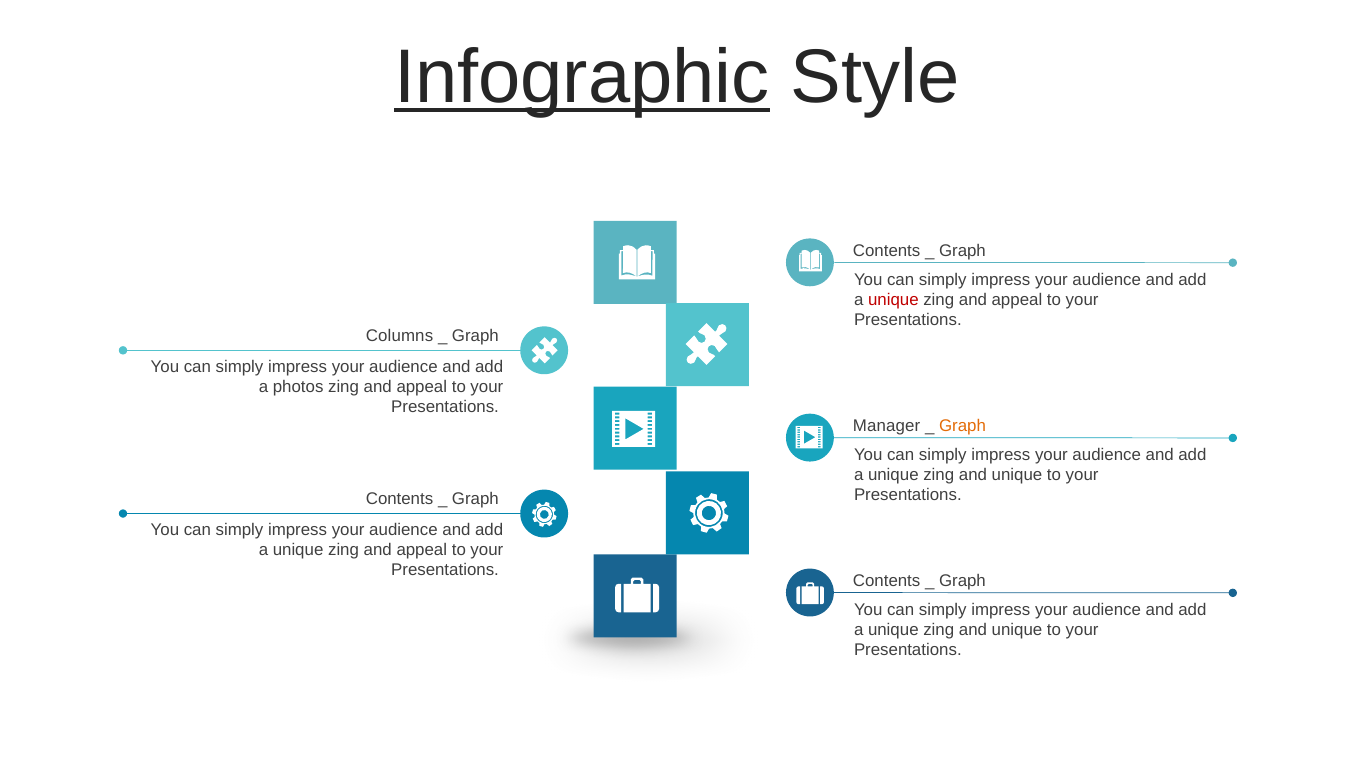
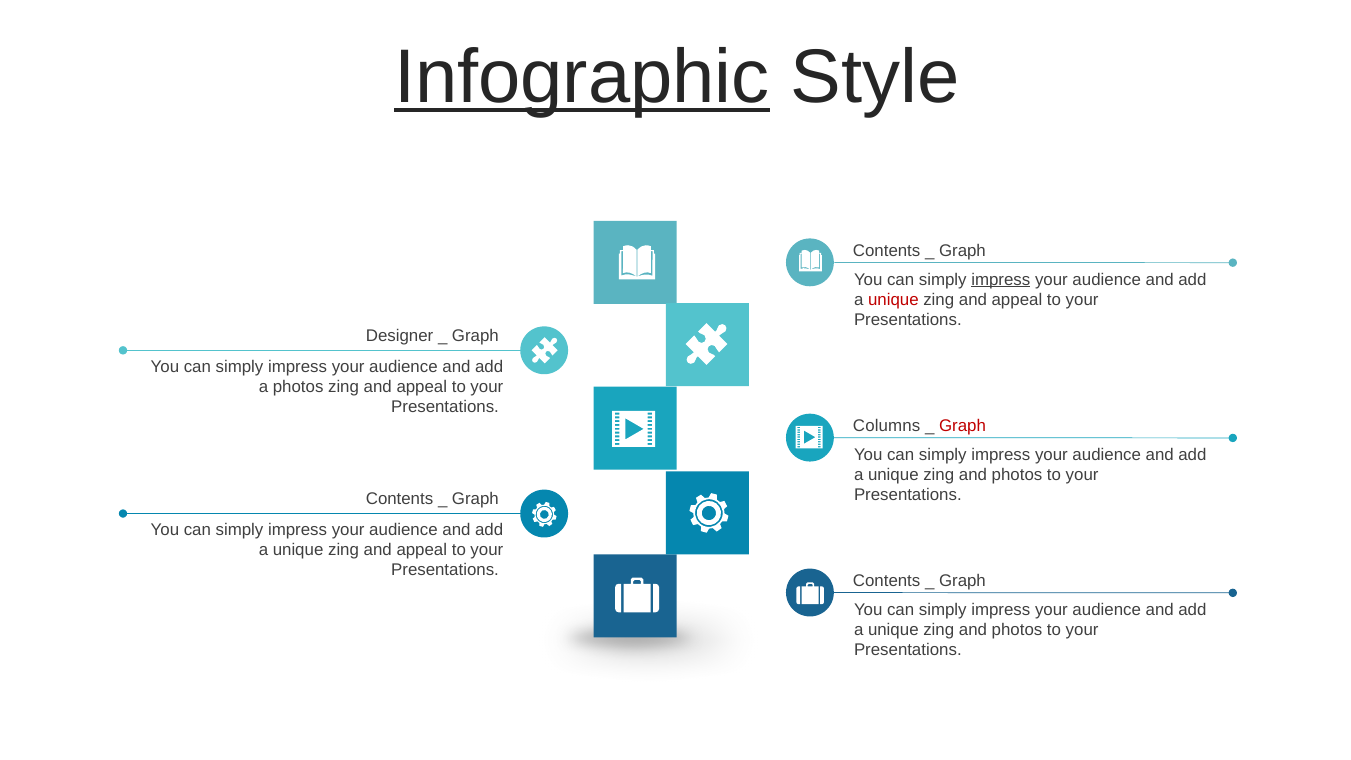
impress underline: none -> present (1001, 279)
Columns: Columns -> Designer (400, 336)
Manager: Manager -> Columns (887, 426)
Graph colour: orange -> red (962, 426)
unique: unique -> photos (1017, 475)
unique: unique -> photos (1017, 630)
